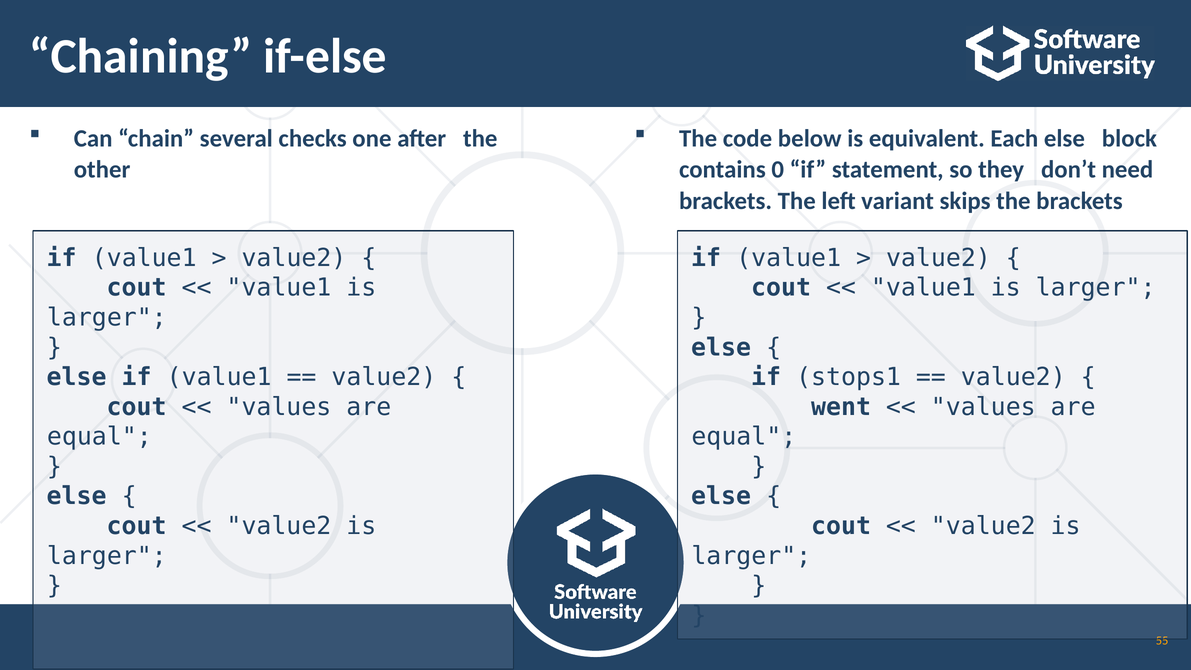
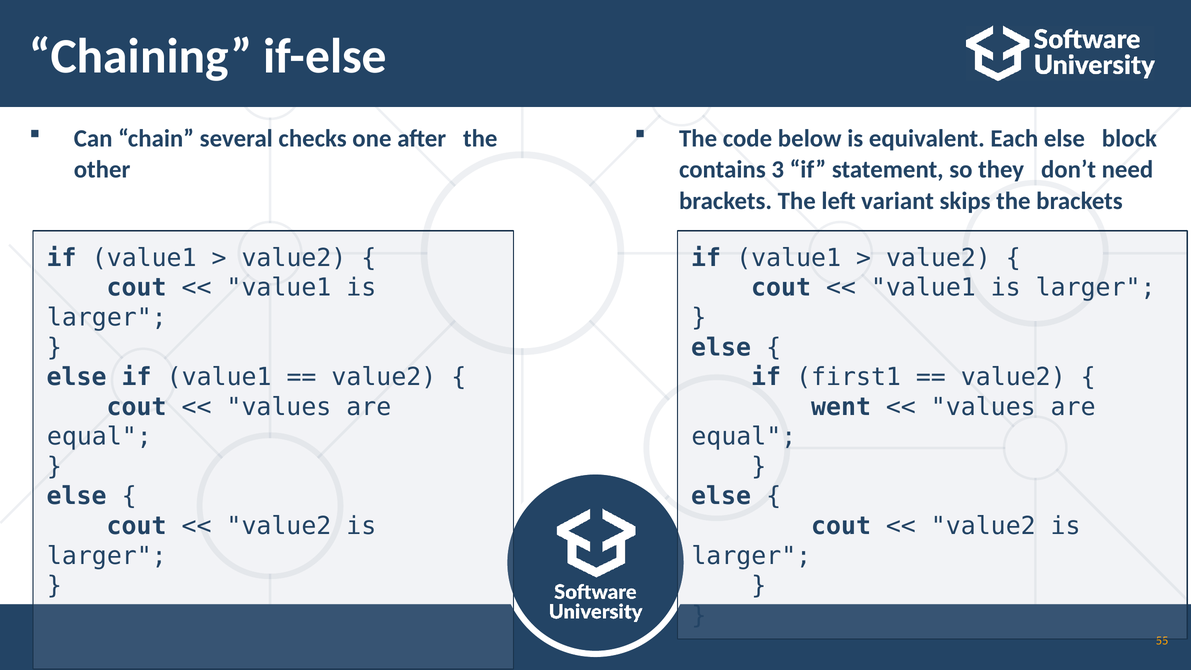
0: 0 -> 3 (778, 170)
stops1: stops1 -> first1 (849, 377)
